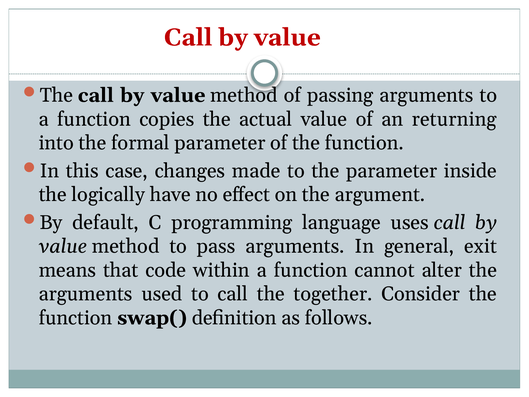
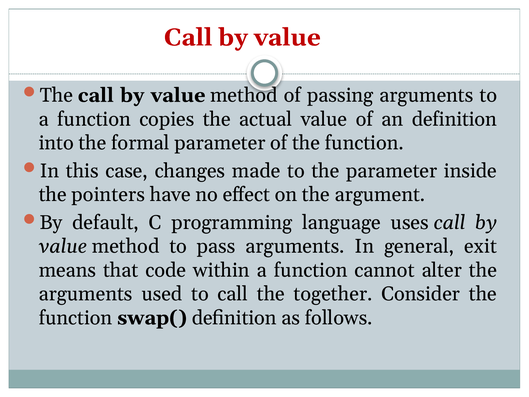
an returning: returning -> definition (454, 119)
logically: logically -> pointers (108, 195)
